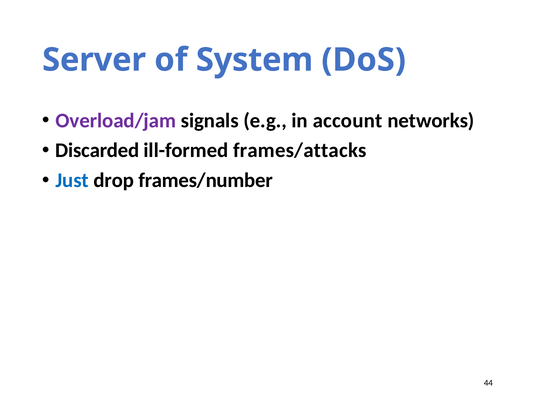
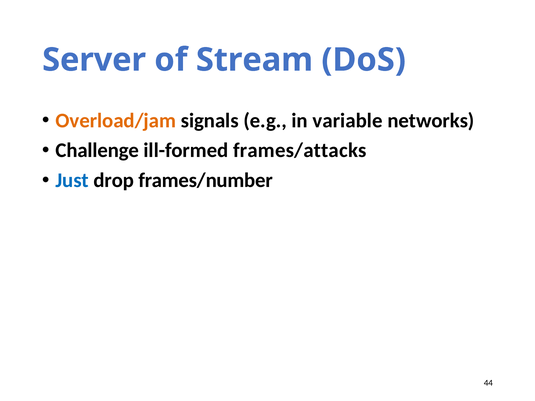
System: System -> Stream (254, 60)
Overload/jam colour: purple -> orange (116, 121)
account: account -> variable (348, 121)
Discarded: Discarded -> Challenge (97, 151)
